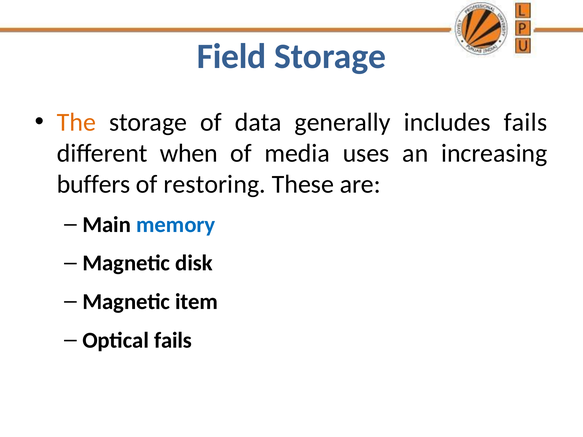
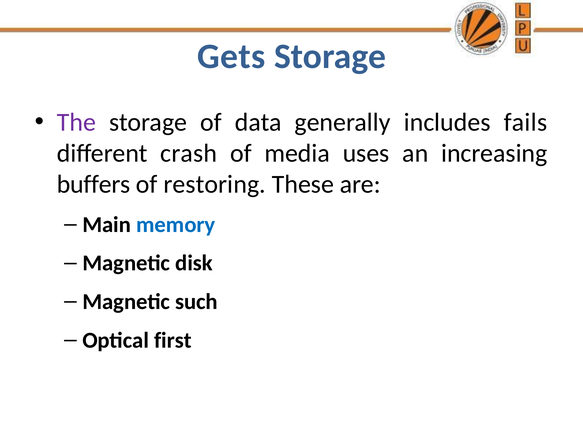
Field: Field -> Gets (231, 56)
The colour: orange -> purple (76, 122)
when: when -> crash (189, 153)
item: item -> such (196, 302)
Optical fails: fails -> first (173, 340)
